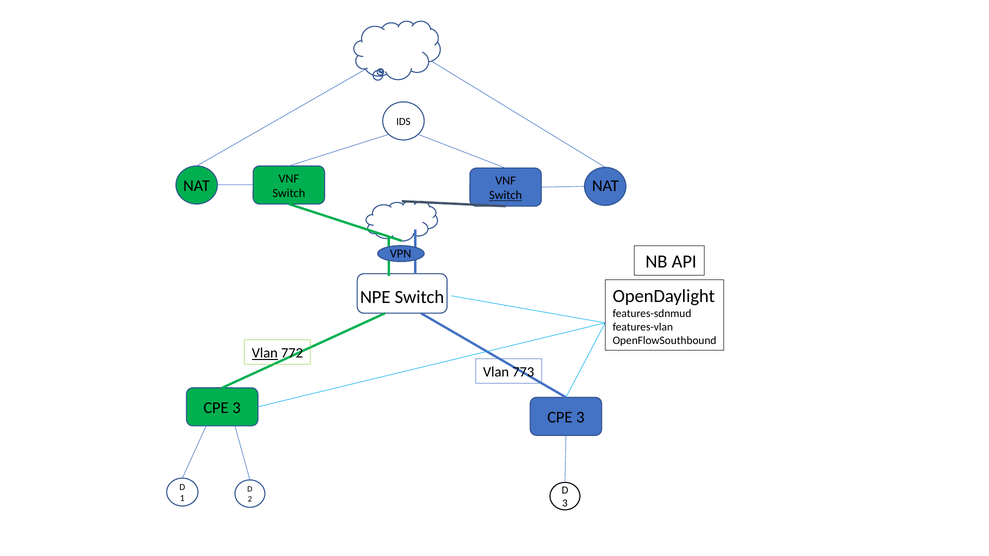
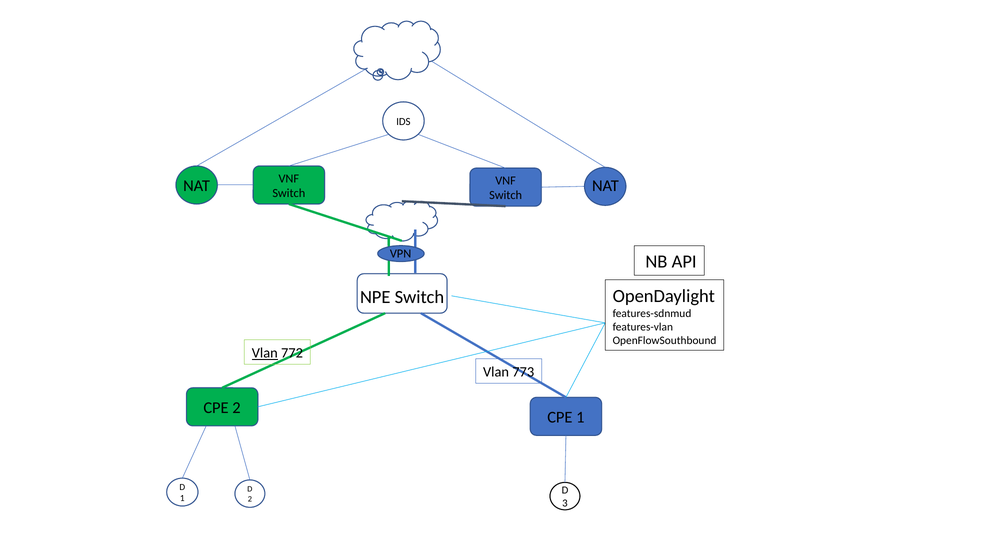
Switch underline: present -> none (506, 196)
3: 3 -> 2 (237, 408)
3: 3 -> 1 (580, 418)
